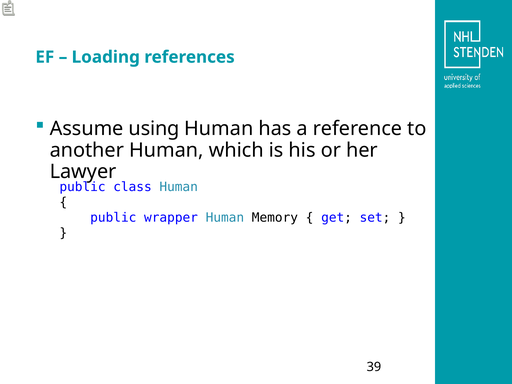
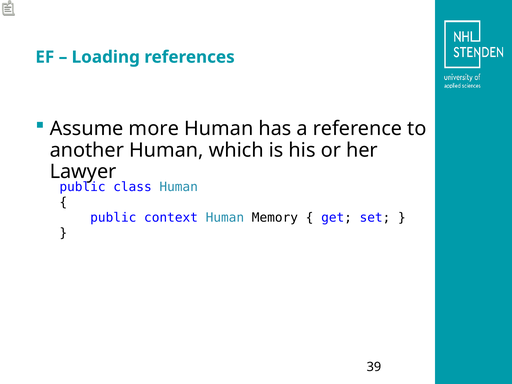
using: using -> more (154, 129)
wrapper: wrapper -> context (171, 218)
